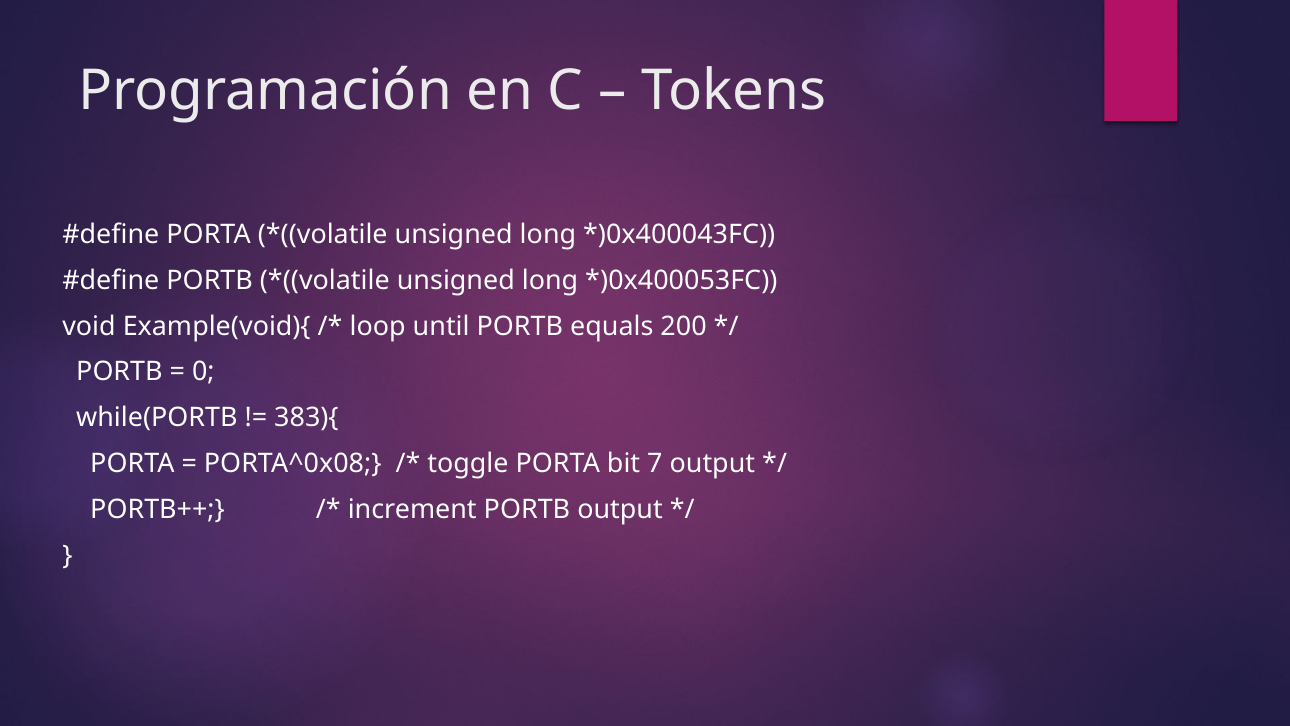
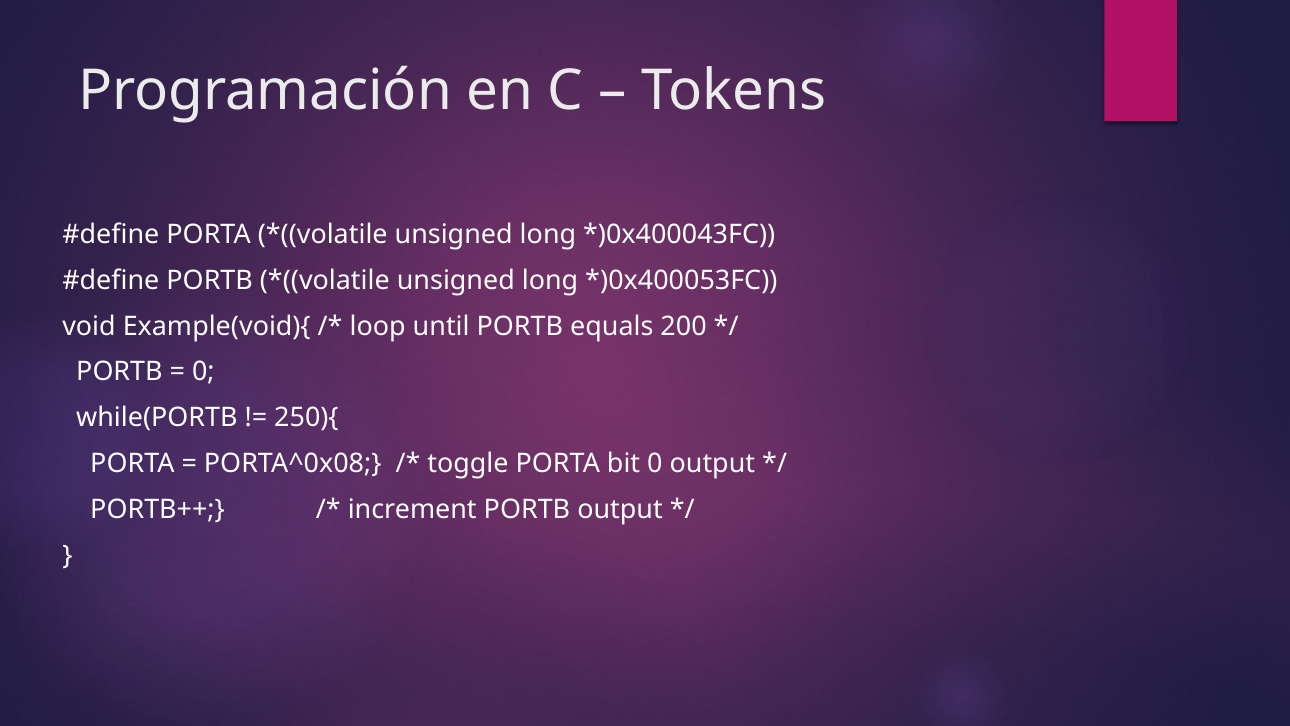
383){: 383){ -> 250){ (306, 418)
bit 7: 7 -> 0 (655, 463)
